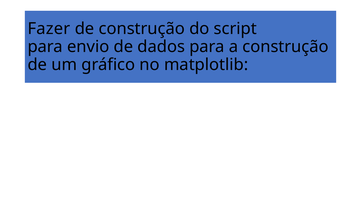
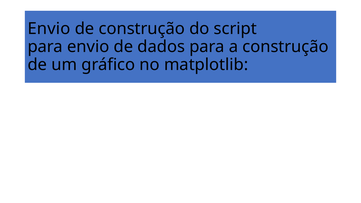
Fazer: Fazer -> Envio (49, 29)
